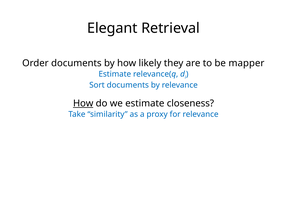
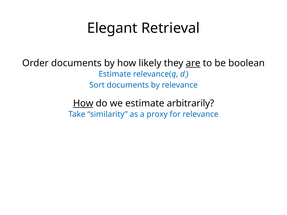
are underline: none -> present (193, 63)
mapper: mapper -> boolean (247, 63)
closeness: closeness -> arbitrarily (190, 103)
